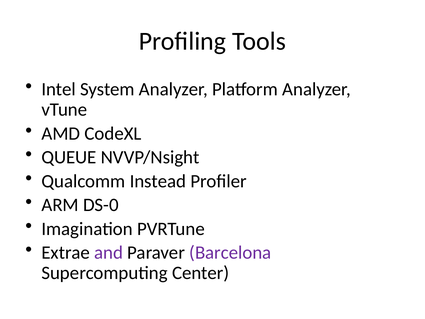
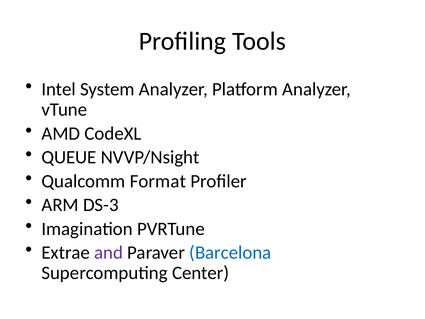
Instead: Instead -> Format (158, 181)
DS-0: DS-0 -> DS-3 (101, 205)
Barcelona colour: purple -> blue (230, 252)
